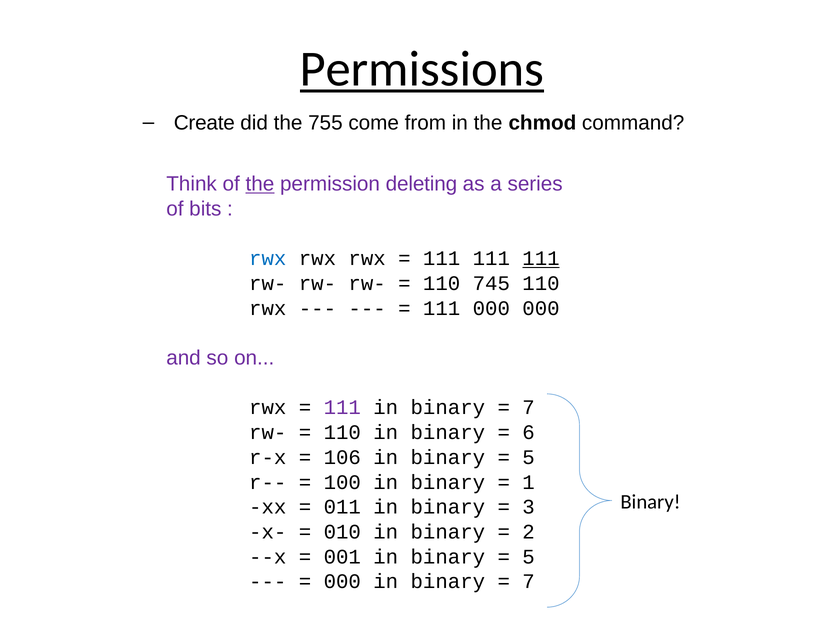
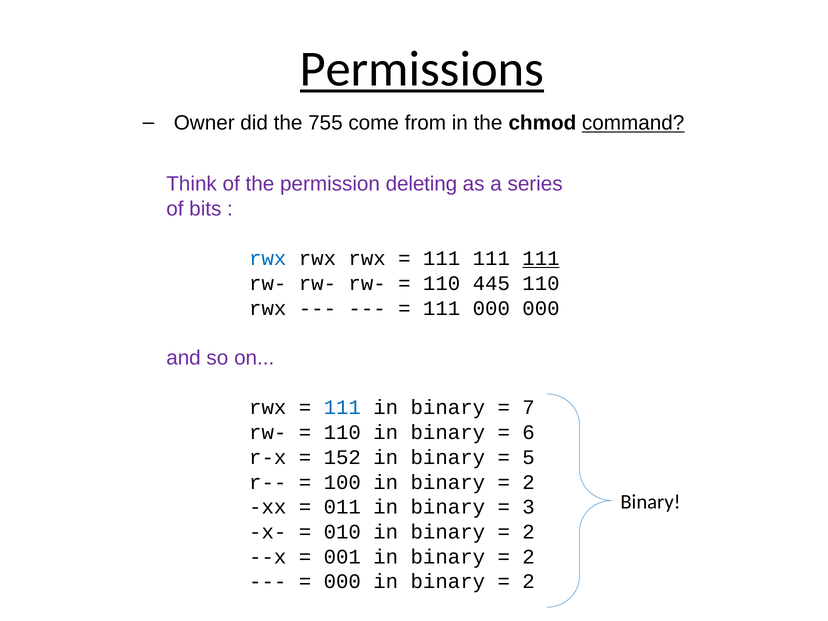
Create: Create -> Owner (204, 123)
command underline: none -> present (633, 123)
the underline: present -> none (260, 184)
745: 745 -> 445 (491, 283)
111 colour: purple -> blue (342, 408)
106: 106 -> 152 (342, 457)
1: 1 -> 2 (529, 482)
5: 5 -> 2 (529, 557)
7: 7 -> 2 (529, 582)
